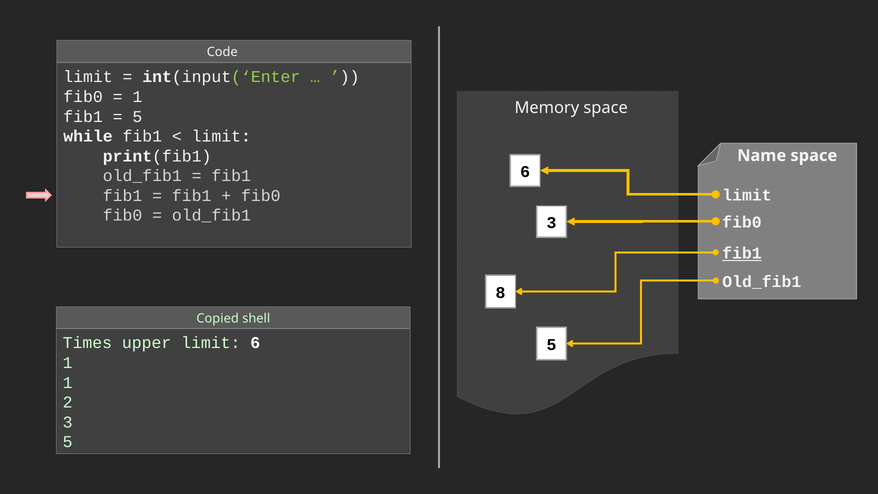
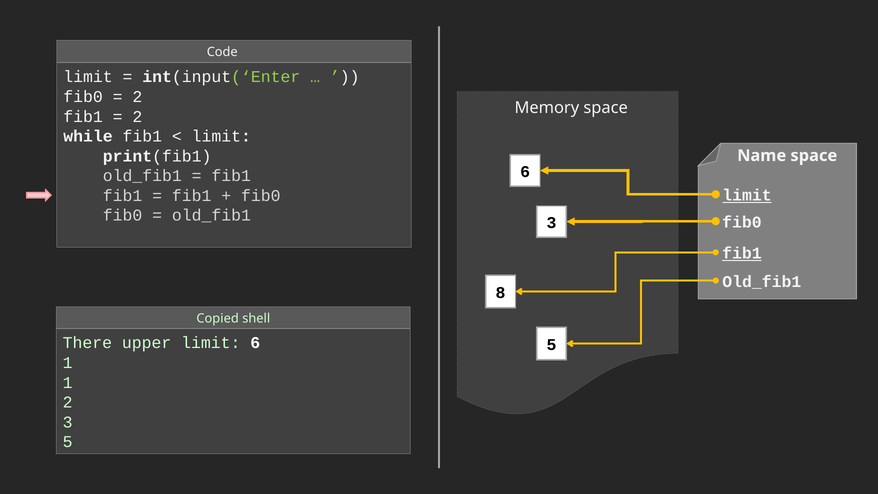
1: 1 -> 2 (137, 97)
5: 5 -> 2 (137, 117)
limit underline: none -> present (747, 195)
Times: Times -> There (87, 343)
